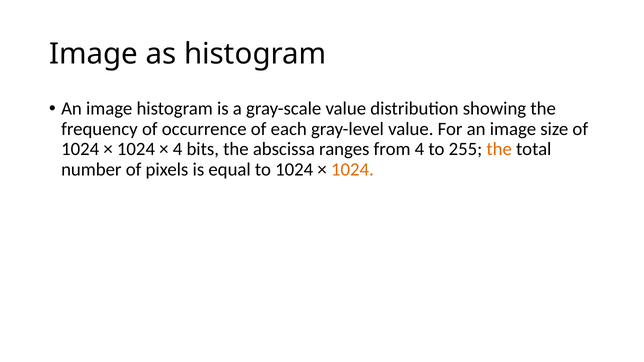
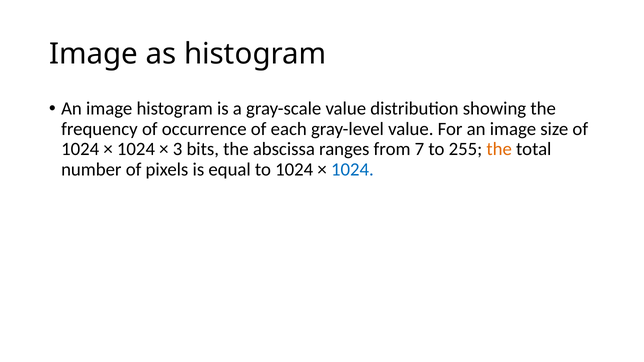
4: 4 -> 3 (178, 149)
from 4: 4 -> 7 (420, 149)
1024 colour: orange -> blue (352, 170)
